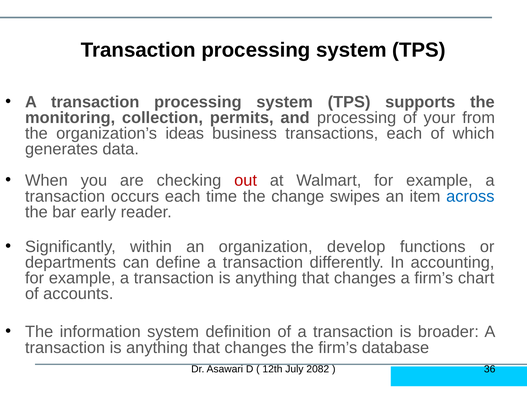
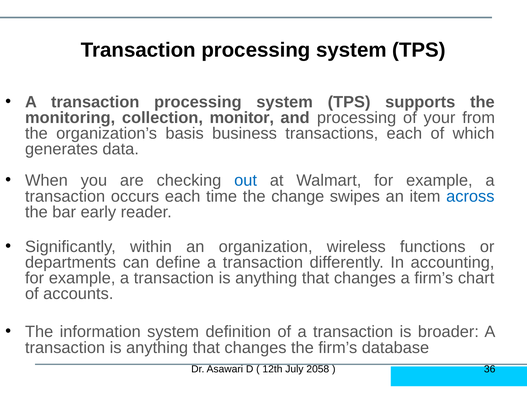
permits: permits -> monitor (242, 118)
ideas: ideas -> basis (185, 133)
out colour: red -> blue (246, 181)
develop: develop -> wireless (356, 247)
2082: 2082 -> 2058 (318, 369)
